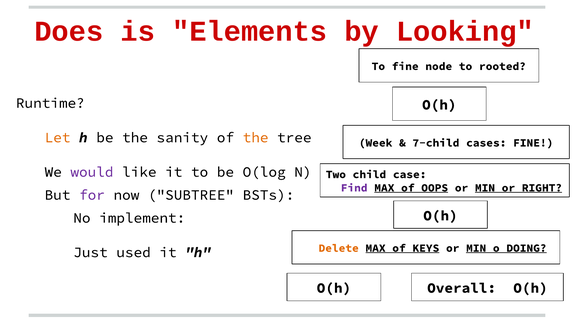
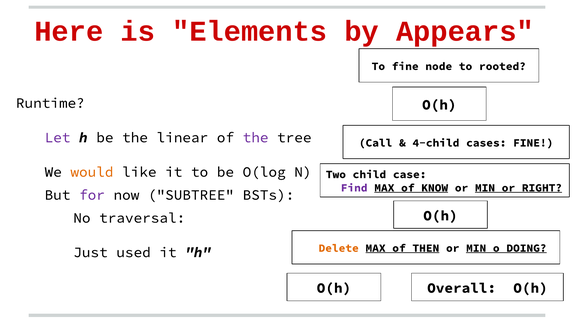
Does: Does -> Here (69, 31)
Looking: Looking -> Appears (465, 31)
Let colour: orange -> purple (58, 137)
sanity: sanity -> linear (182, 137)
the colour: orange -> purple (256, 137)
Week: Week -> Call (376, 143)
7-child: 7-child -> 4-child (436, 143)
would colour: purple -> orange (92, 172)
OOPS: OOPS -> KNOW (435, 188)
implement: implement -> traversal (142, 218)
KEYS: KEYS -> THEN (426, 248)
